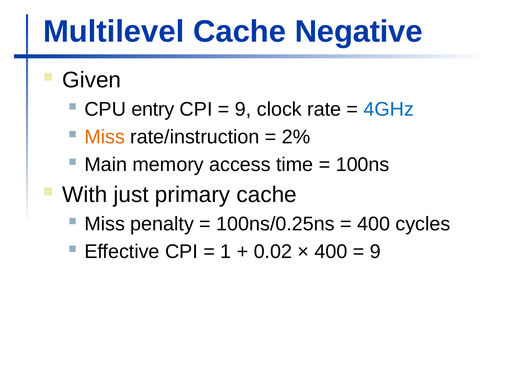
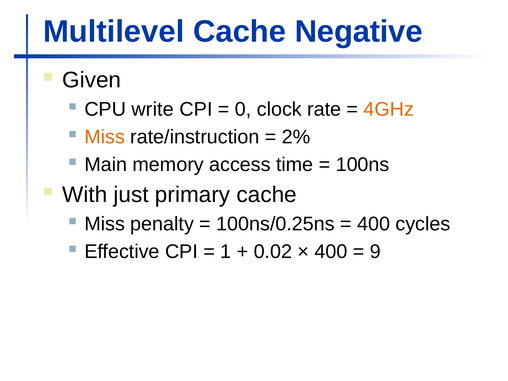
entry: entry -> write (153, 109)
9: 9 -> 0 (243, 109)
4GHz colour: blue -> orange (389, 109)
